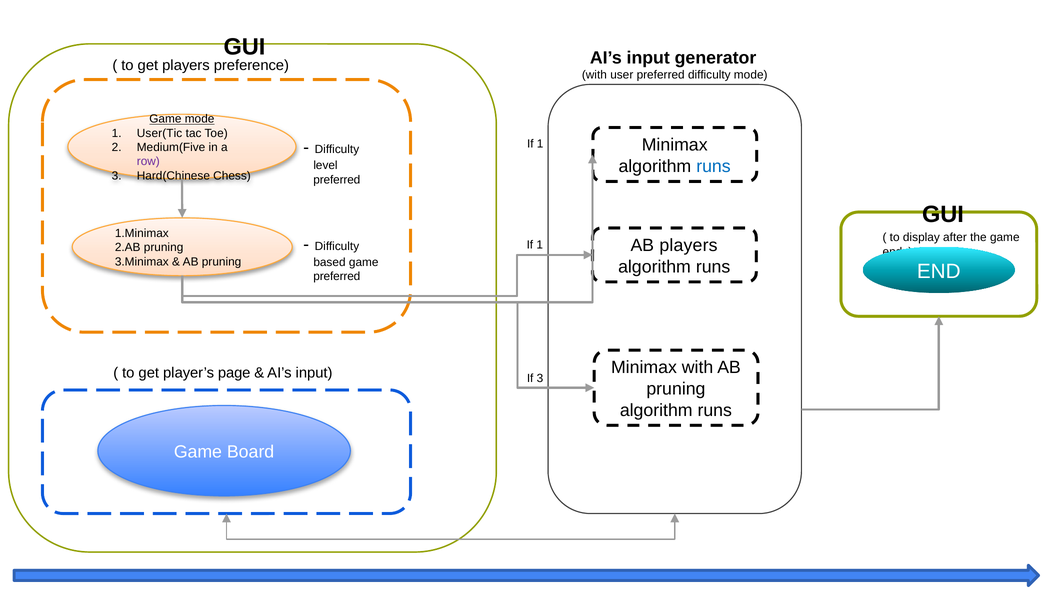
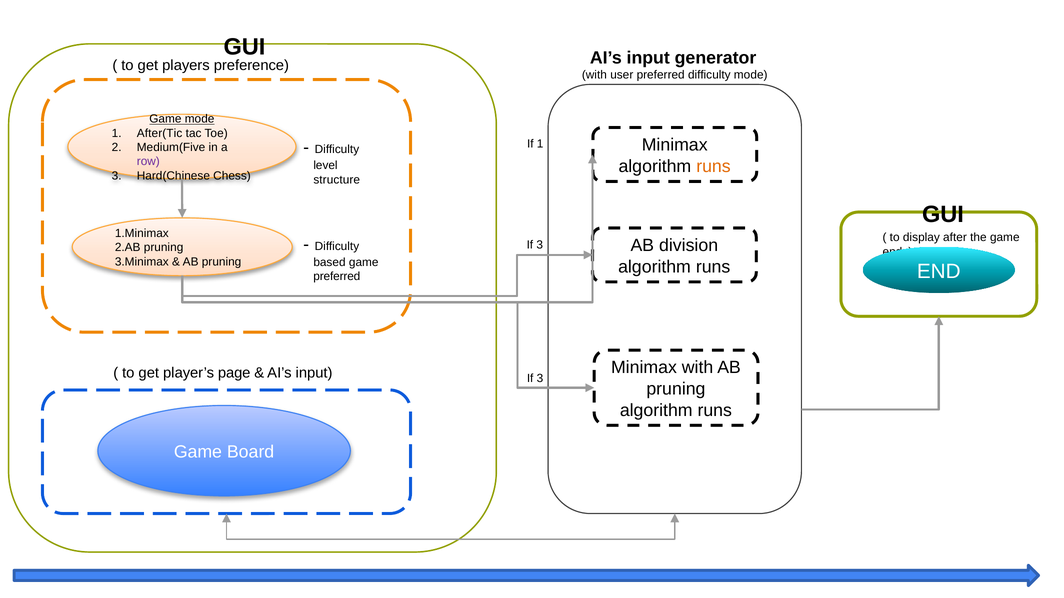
User(Tic: User(Tic -> After(Tic (160, 133)
runs colour: blue -> orange (713, 166)
preferred: preferred -> structure (337, 180)
AB players: players -> division (689, 246)
1: 1 -> 3 (540, 245)
